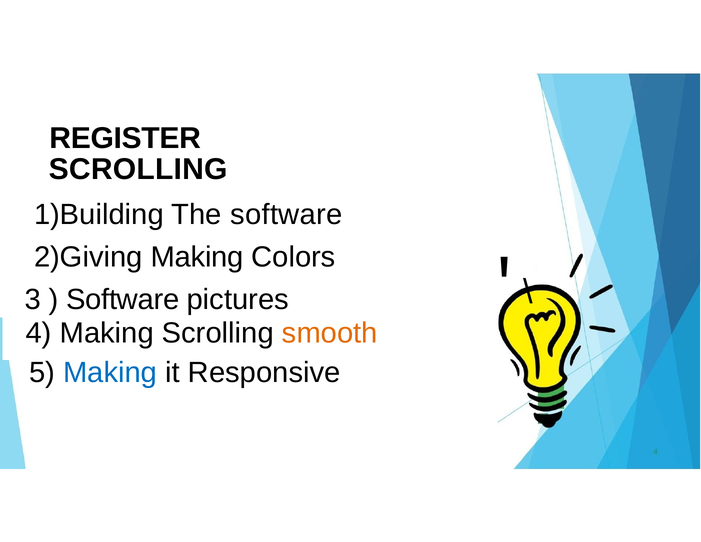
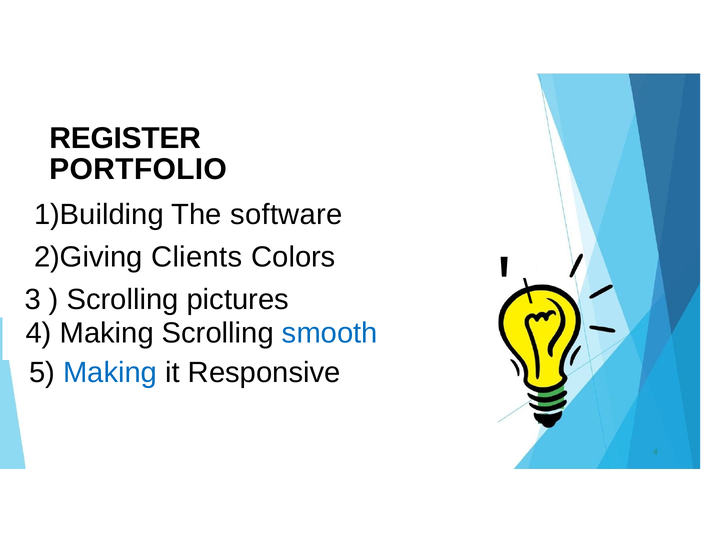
SCROLLING: SCROLLING -> PORTFOLIO (138, 169)
Making: Making -> Clients (197, 257)
Software: Software -> Scrolling (123, 299)
smooth colour: orange -> blue (330, 333)
